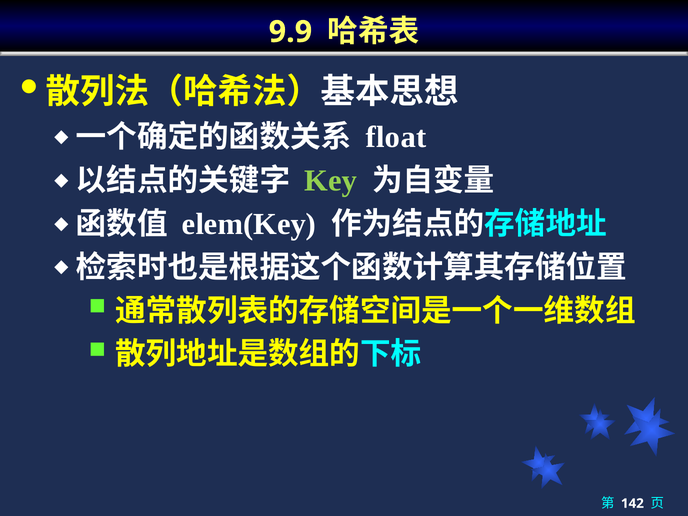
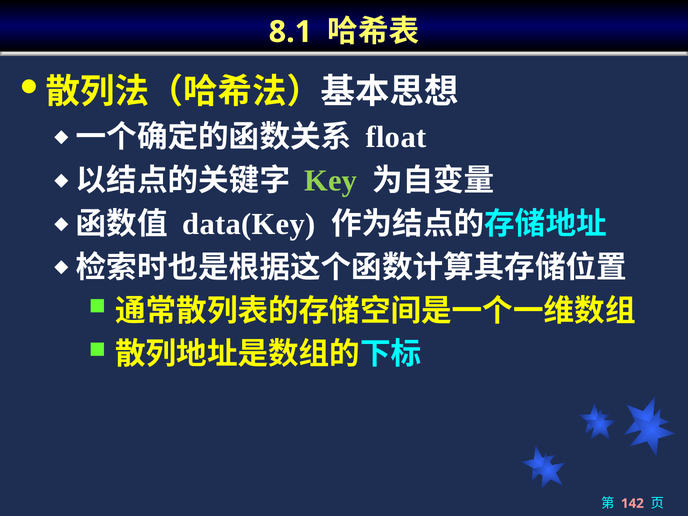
9.9: 9.9 -> 8.1 (290, 32)
elem(Key: elem(Key -> data(Key (249, 224)
142 colour: white -> pink (632, 503)
